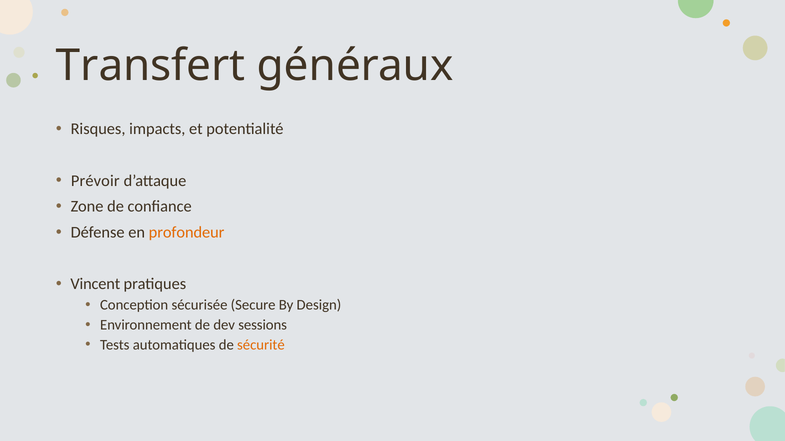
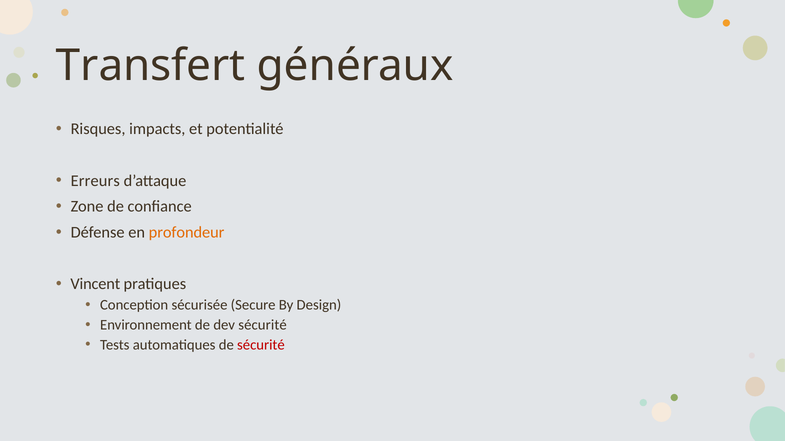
Prévoir: Prévoir -> Erreurs (95, 181)
dev sessions: sessions -> sécurité (263, 325)
sécurité colour: orange -> red (261, 345)
